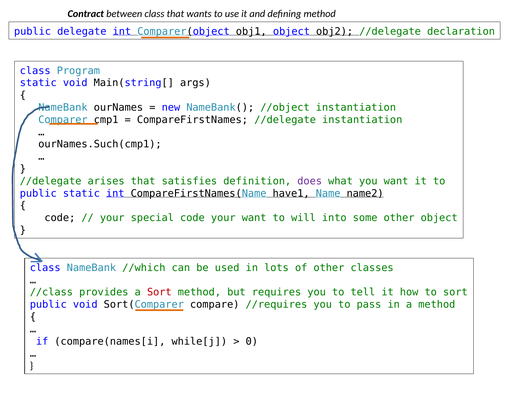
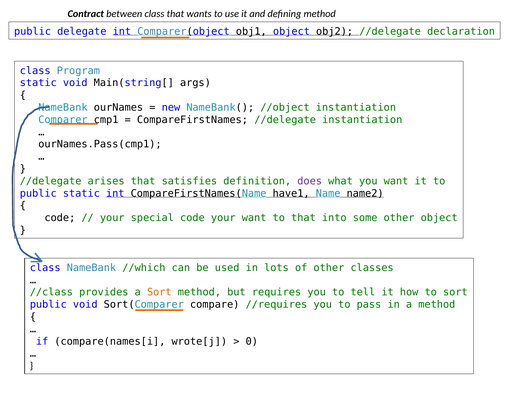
ourNames.Such(cmp1: ourNames.Such(cmp1 -> ourNames.Pass(cmp1 (100, 144)
to will: will -> that (303, 218)
Sort colour: red -> orange (159, 293)
while[j: while[j -> wrote[j (199, 342)
